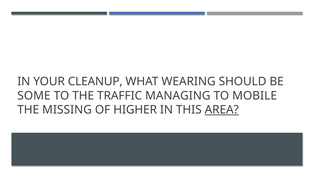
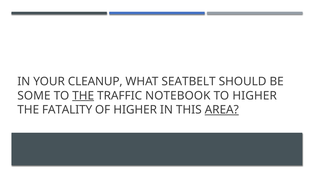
WEARING: WEARING -> SEATBELT (189, 81)
THE underline: none -> present (83, 95)
MANAGING: MANAGING -> NOTEBOOK (178, 95)
TO MOBILE: MOBILE -> HIGHER (255, 95)
MISSING: MISSING -> FATALITY (67, 110)
